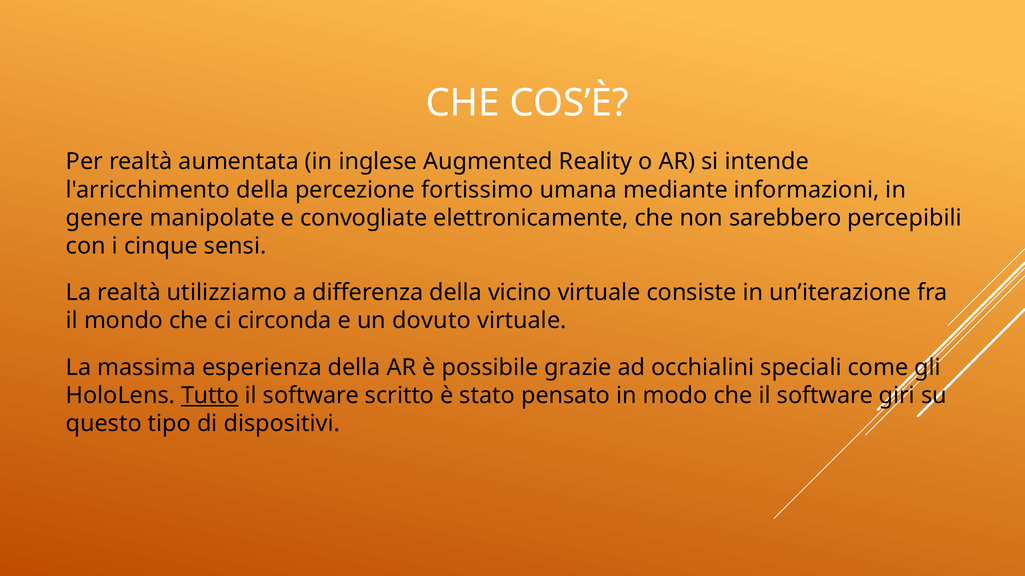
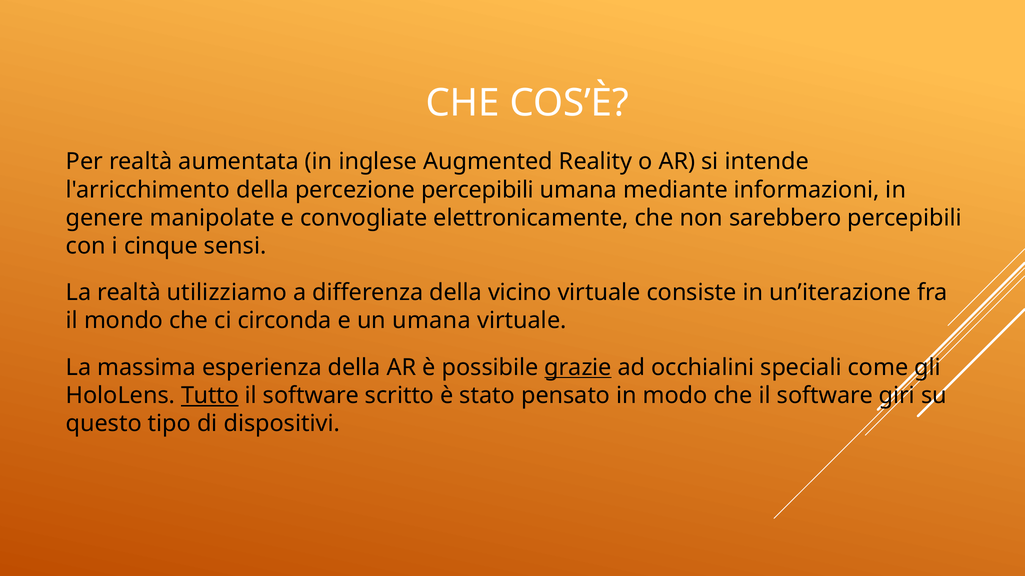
percezione fortissimo: fortissimo -> percepibili (478, 190)
un dovuto: dovuto -> umana (432, 321)
grazie underline: none -> present (578, 368)
